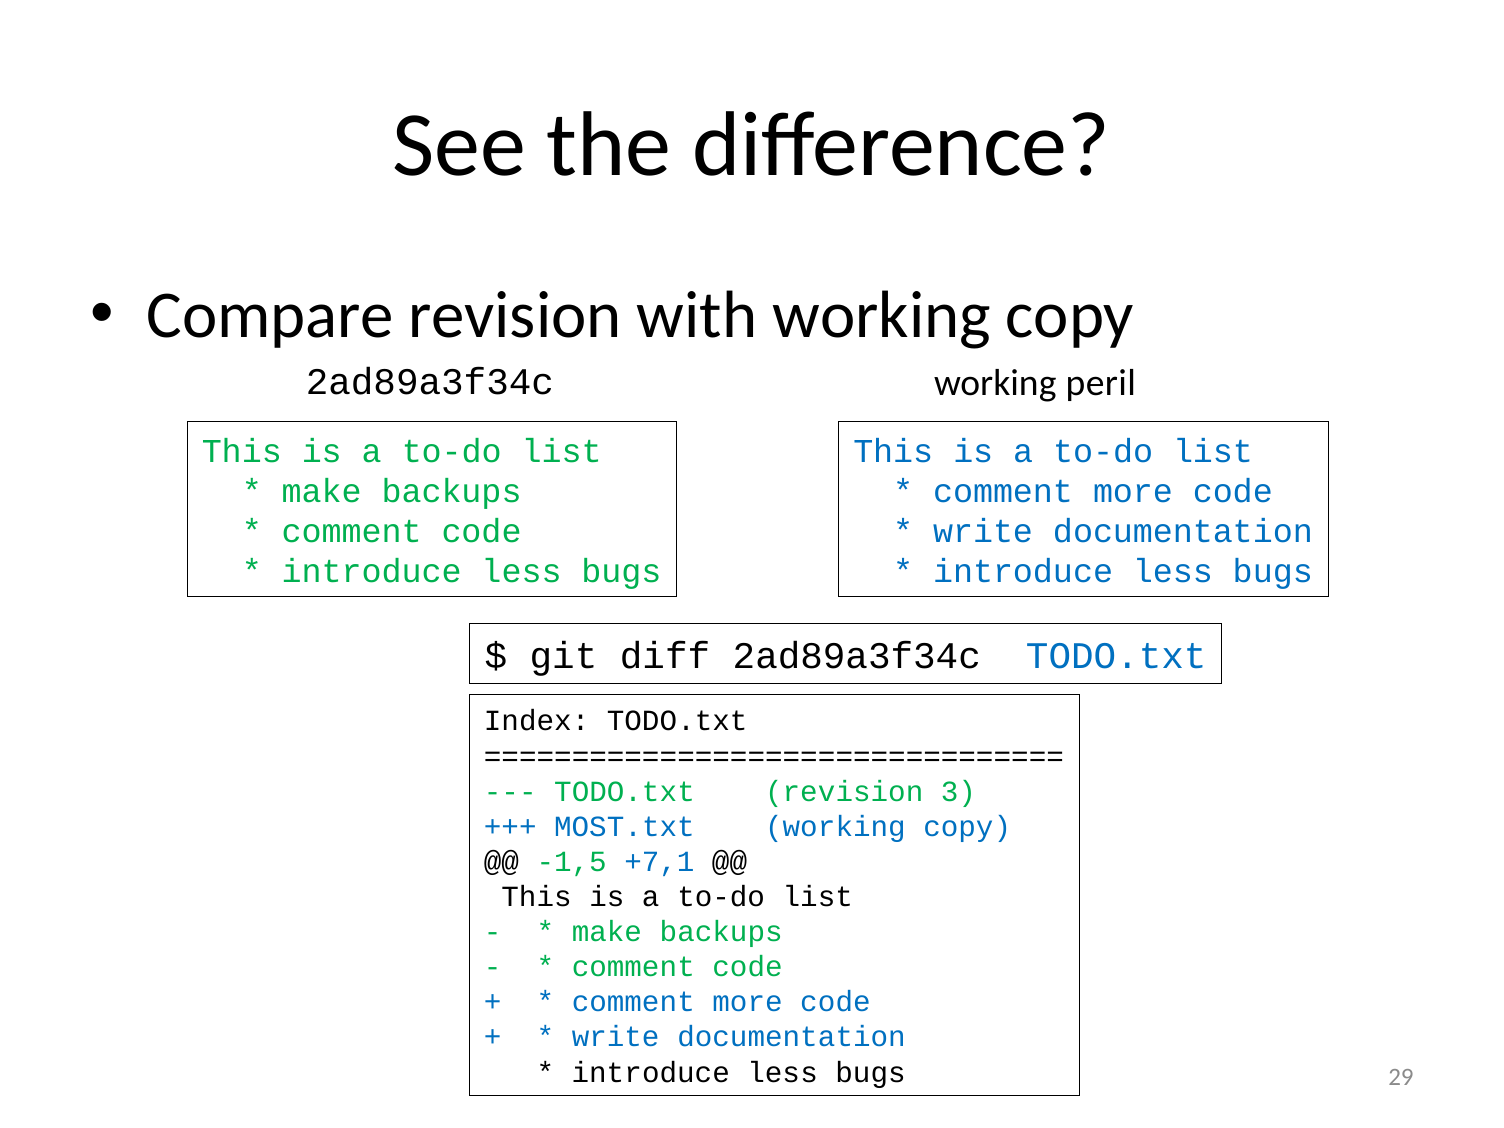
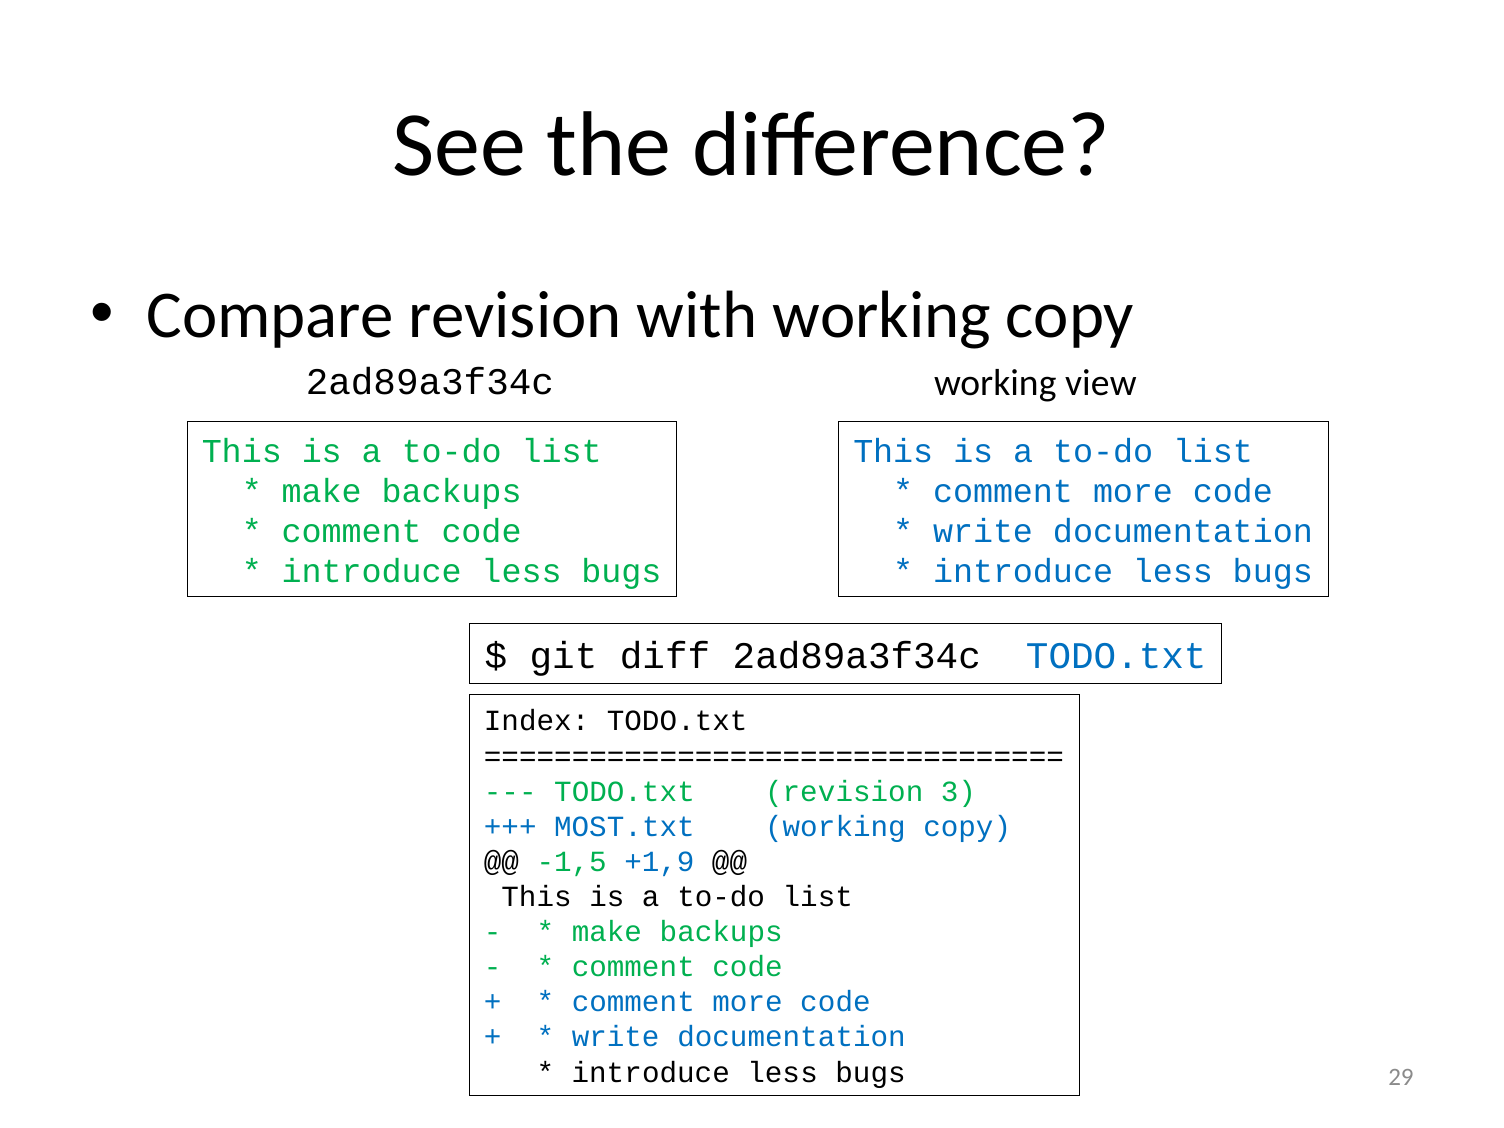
peril: peril -> view (1101, 383)
+7,1: +7,1 -> +1,9 (659, 862)
